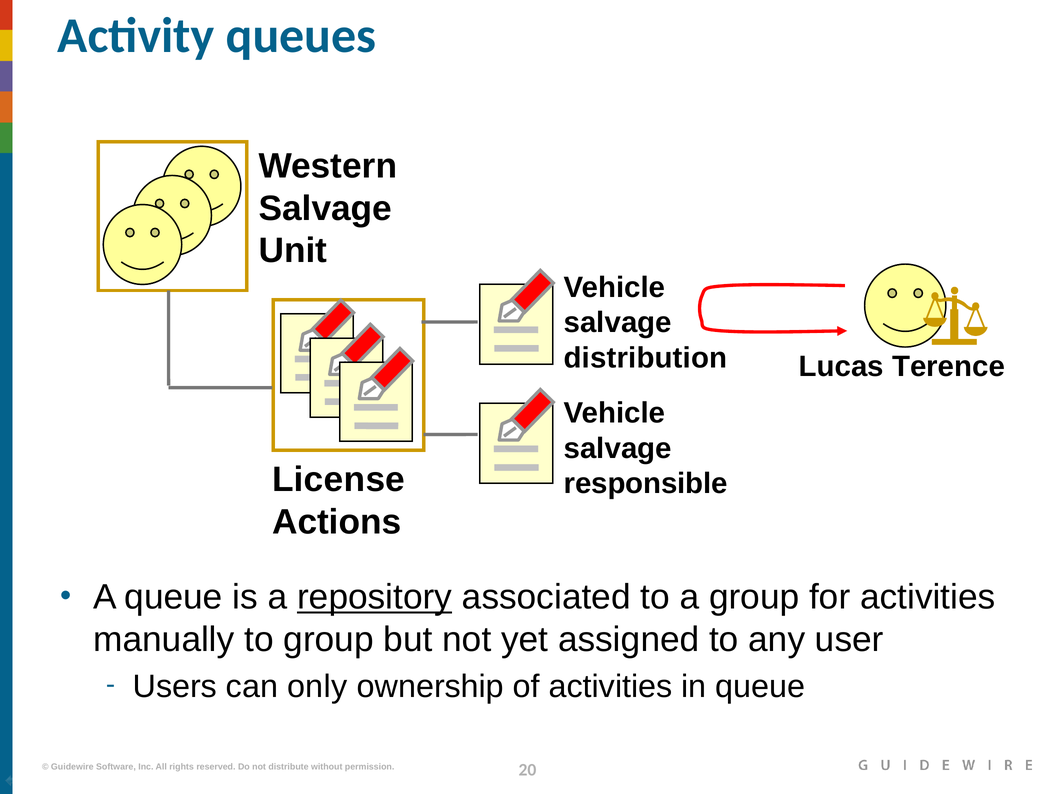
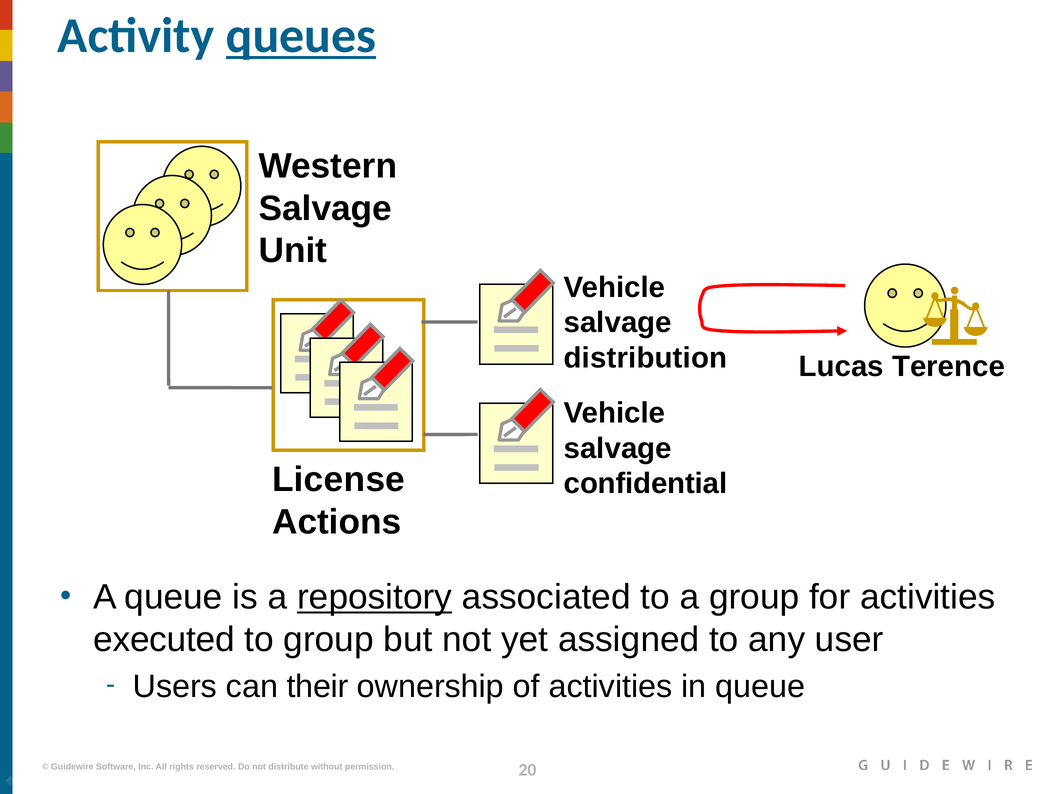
queues underline: none -> present (301, 36)
responsible: responsible -> confidential (646, 484)
manually: manually -> executed (164, 640)
only: only -> their (318, 687)
